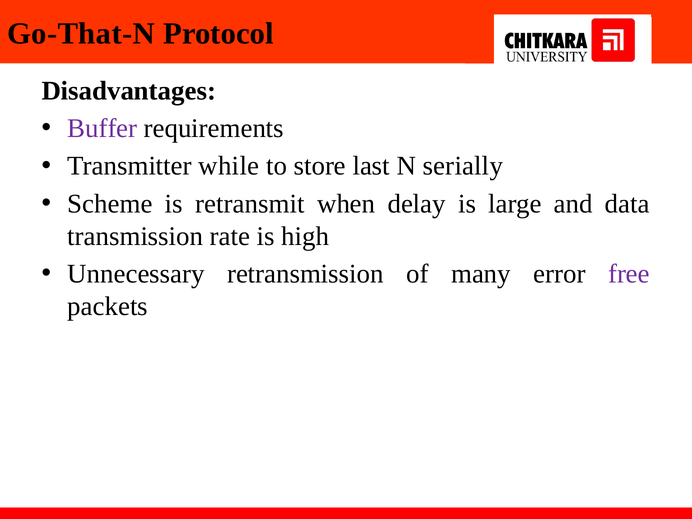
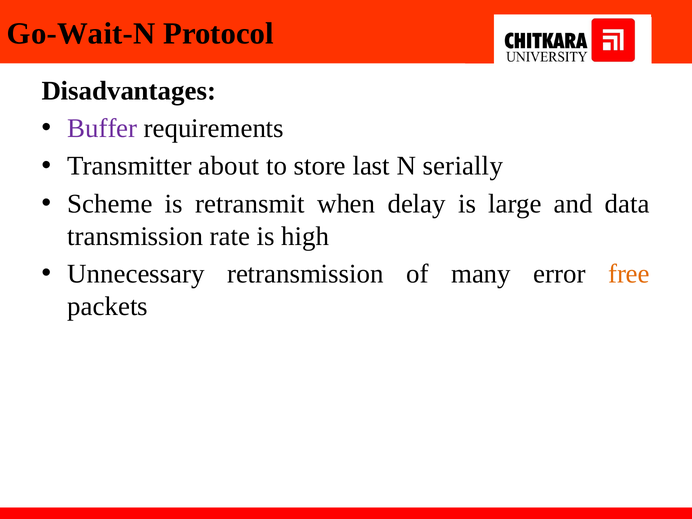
Go-That-N: Go-That-N -> Go-Wait-N (81, 34)
while: while -> about (229, 166)
free colour: purple -> orange (629, 274)
